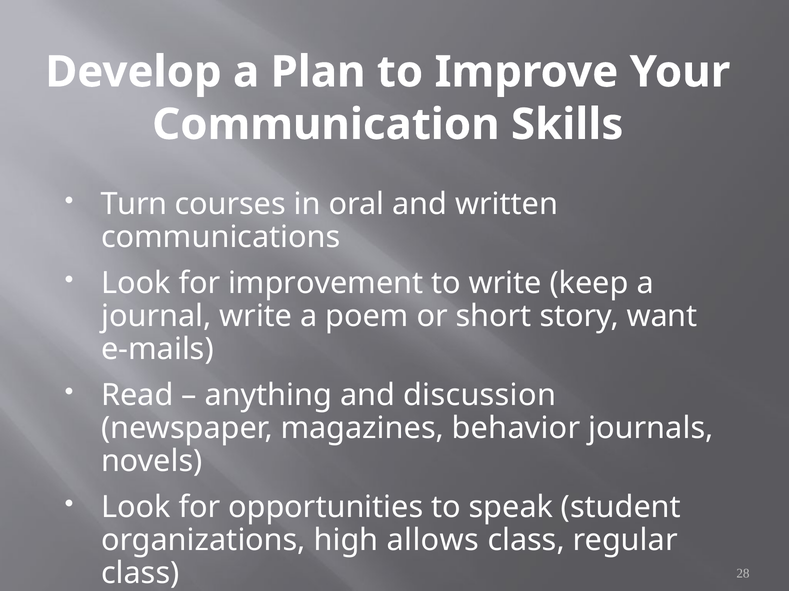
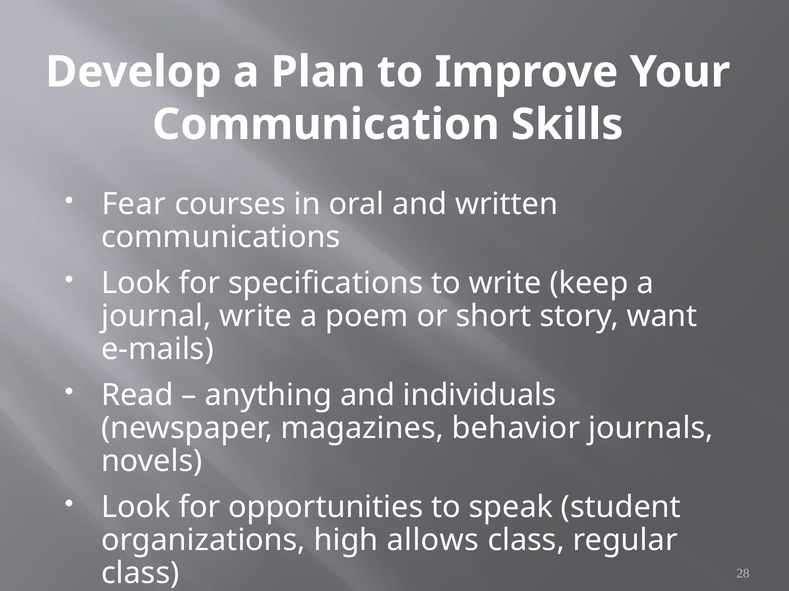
Turn: Turn -> Fear (134, 204)
improvement: improvement -> specifications (326, 283)
discussion: discussion -> individuals (480, 396)
